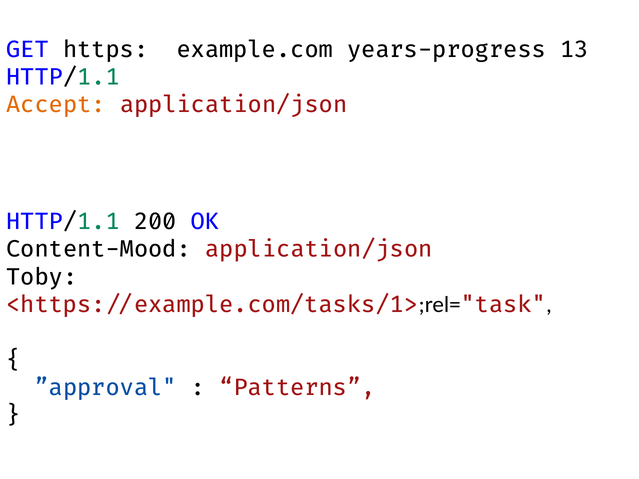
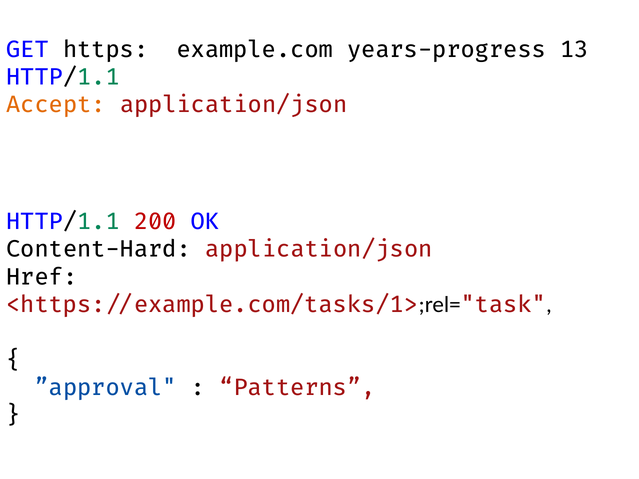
200 colour: black -> red (155, 222)
Content-Mood: Content-Mood -> Content-Hard (99, 249)
Toby: Toby -> Href (42, 277)
